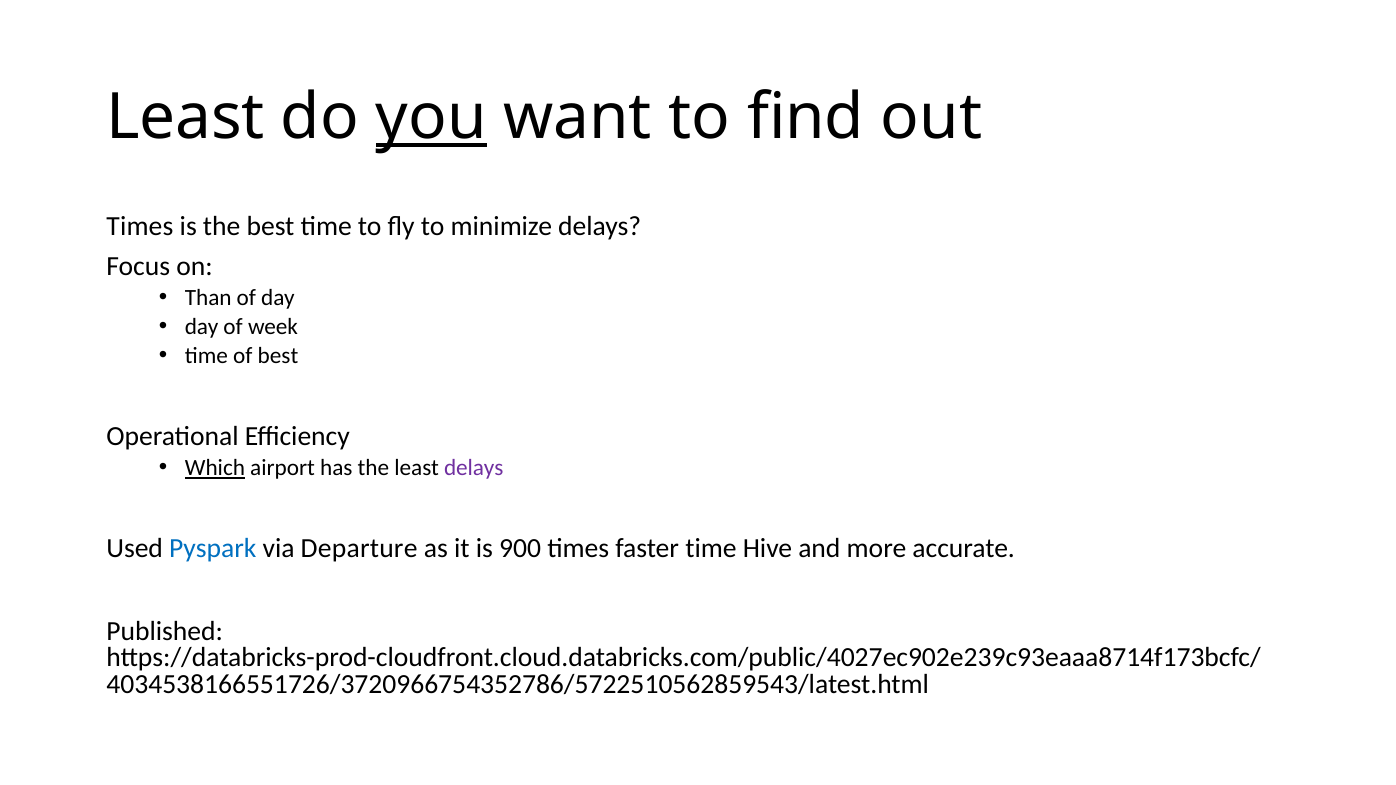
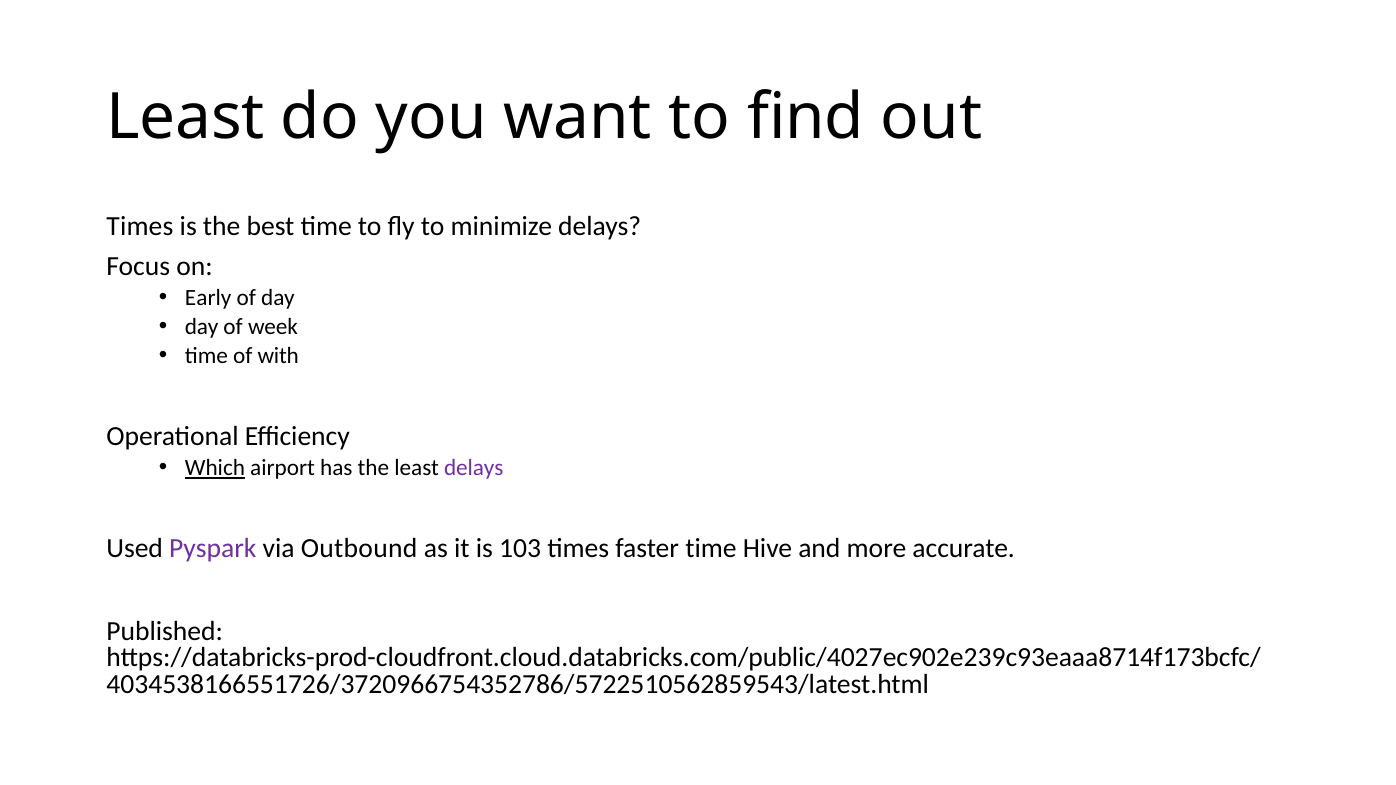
you underline: present -> none (431, 117)
Than: Than -> Early (208, 298)
of best: best -> with (278, 356)
Pyspark colour: blue -> purple (213, 548)
Departure: Departure -> Outbound (359, 548)
900: 900 -> 103 (520, 548)
